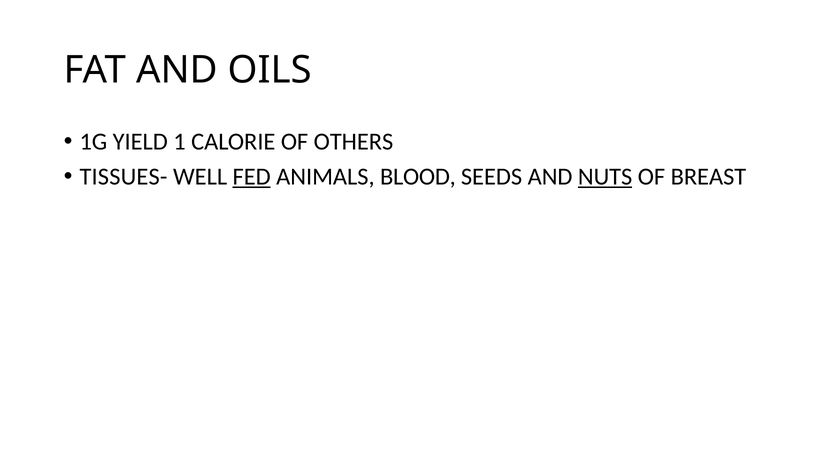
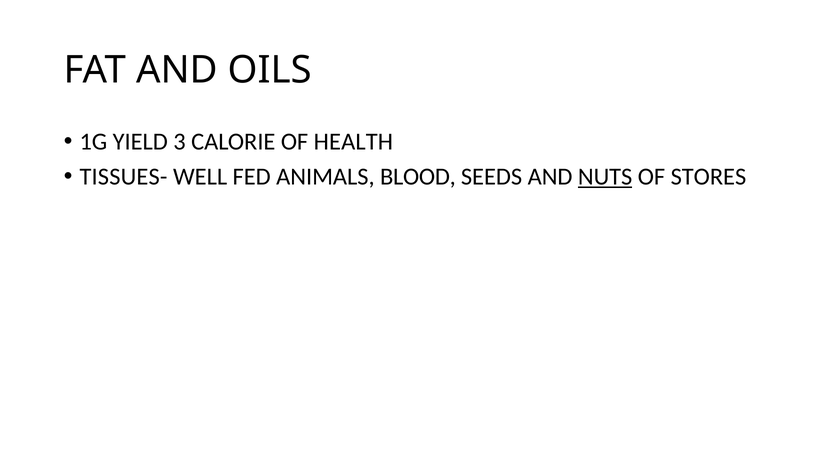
1: 1 -> 3 (179, 142)
OTHERS: OTHERS -> HEALTH (353, 142)
FED underline: present -> none (252, 177)
BREAST: BREAST -> STORES (708, 177)
